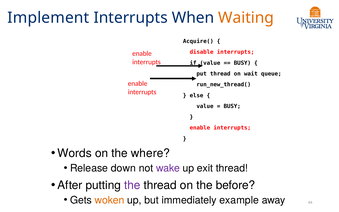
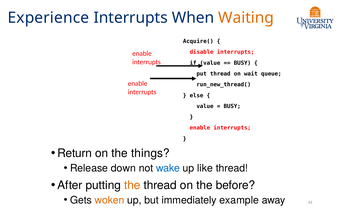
Implement: Implement -> Experience (48, 18)
Words: Words -> Return (75, 153)
where: where -> things (150, 153)
wake colour: purple -> blue (168, 168)
exit: exit -> like (205, 168)
the colour: purple -> orange (132, 185)
